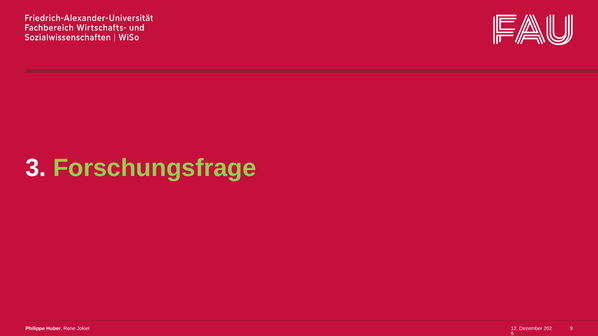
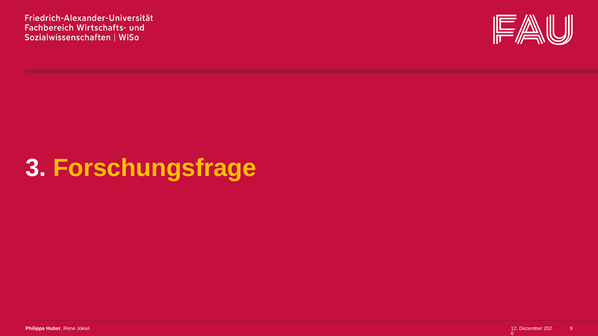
Forschungsfrage colour: light green -> yellow (155, 168)
